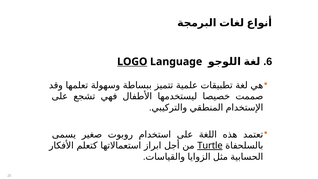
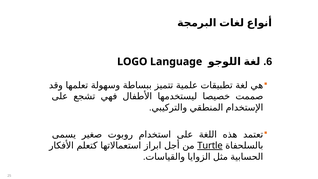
LOGO underline: present -> none (132, 62)
